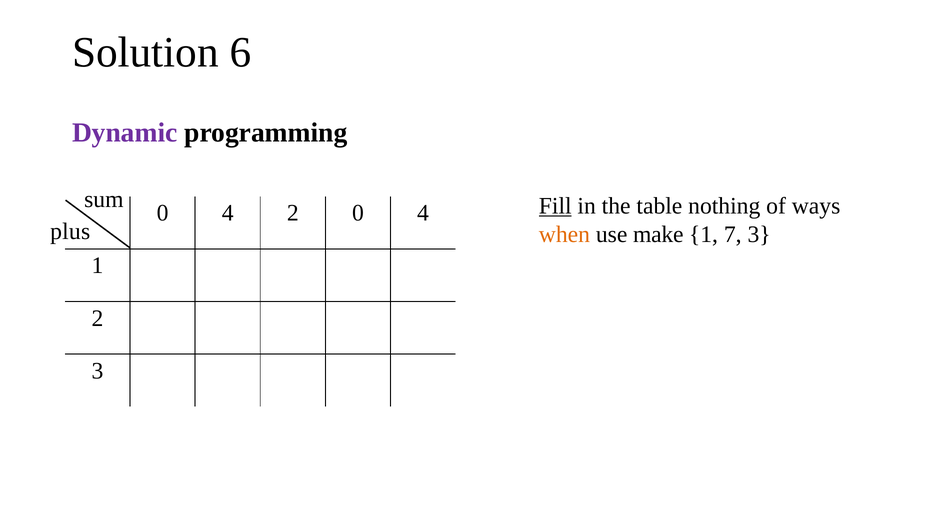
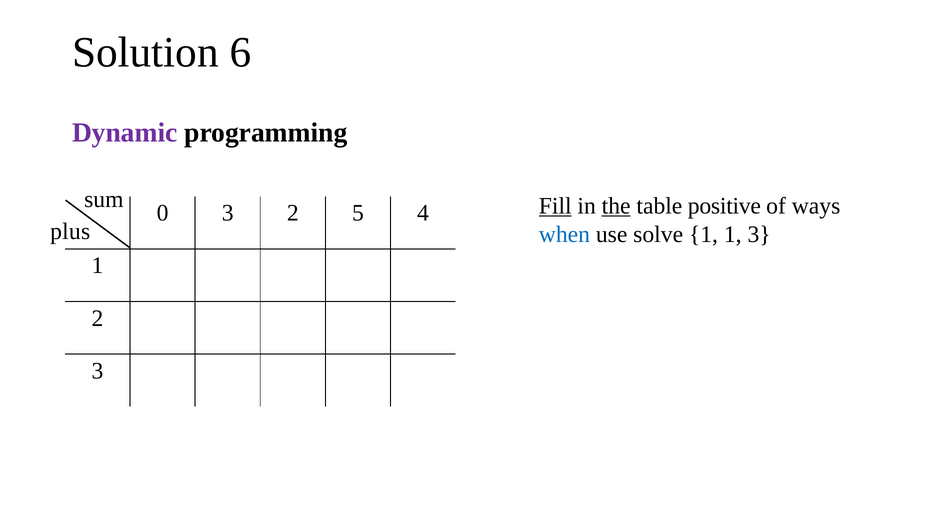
the underline: none -> present (616, 206)
nothing: nothing -> positive (724, 206)
4: 4 -> 3 (228, 213)
2 0: 0 -> 5 (358, 213)
when colour: orange -> blue (564, 234)
make: make -> solve (658, 234)
1 7: 7 -> 1 (733, 234)
